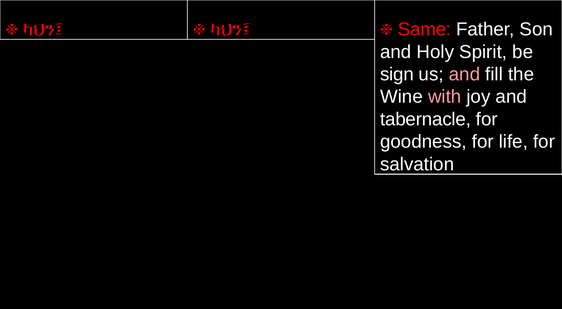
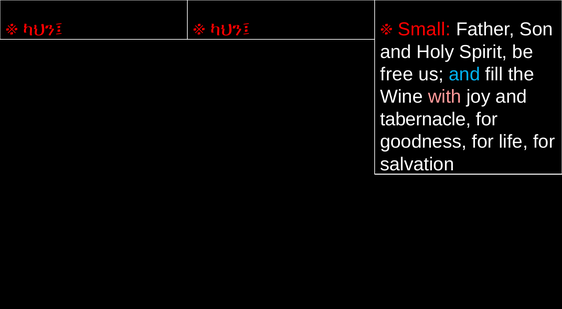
Same: Same -> Small (424, 29)
sign: sign -> free (397, 74)
and colour: pink -> light blue (464, 74)
